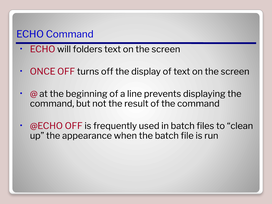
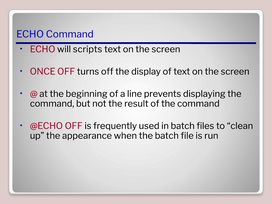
folders: folders -> scripts (88, 49)
